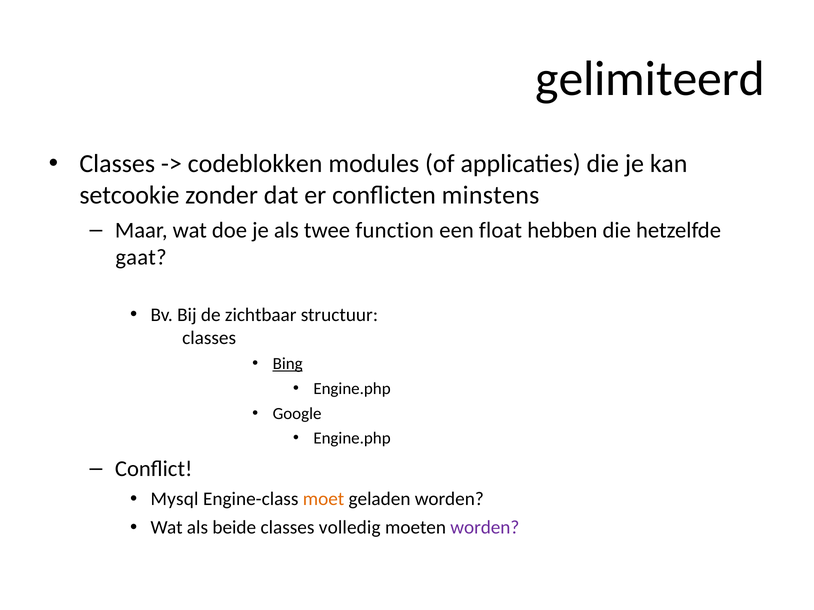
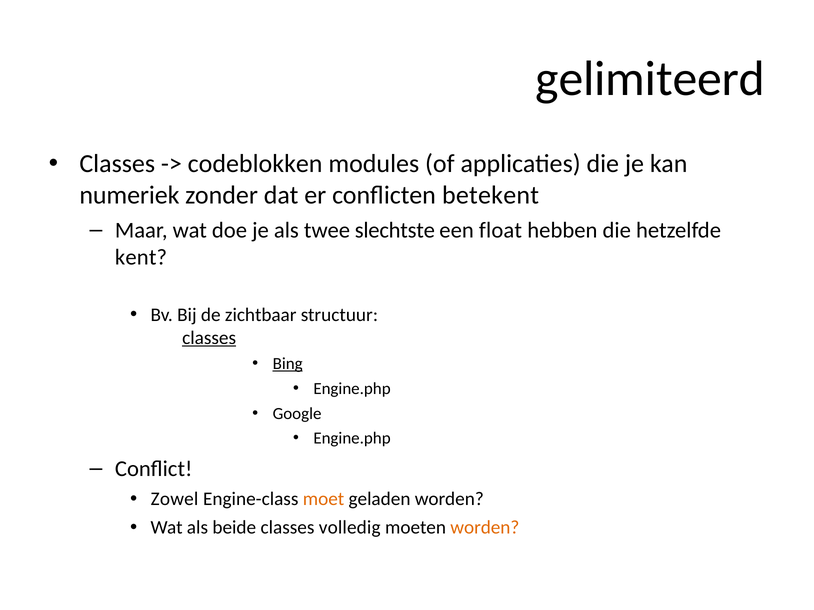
setcookie: setcookie -> numeriek (129, 195)
minstens: minstens -> betekent (491, 195)
function: function -> slechtste (395, 230)
gaat: gaat -> kent (141, 258)
classes underline: none -> present (209, 338)
Mysql: Mysql -> Zowel (175, 499)
worden colour: purple -> orange (485, 528)
